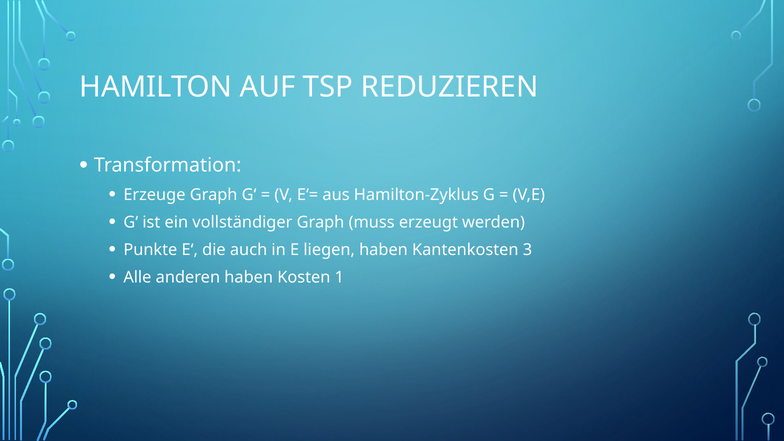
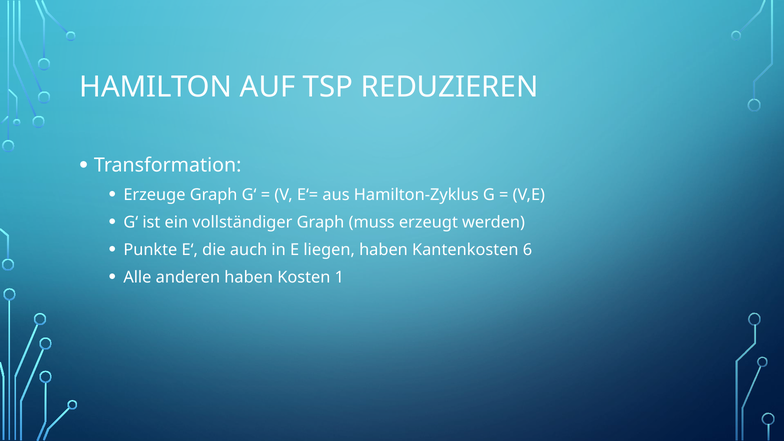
3: 3 -> 6 (527, 250)
